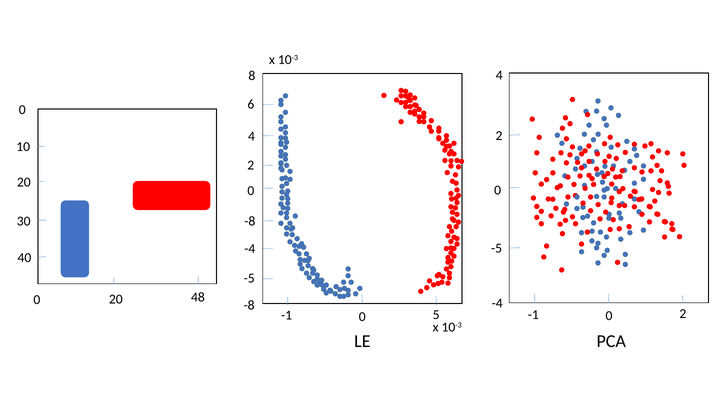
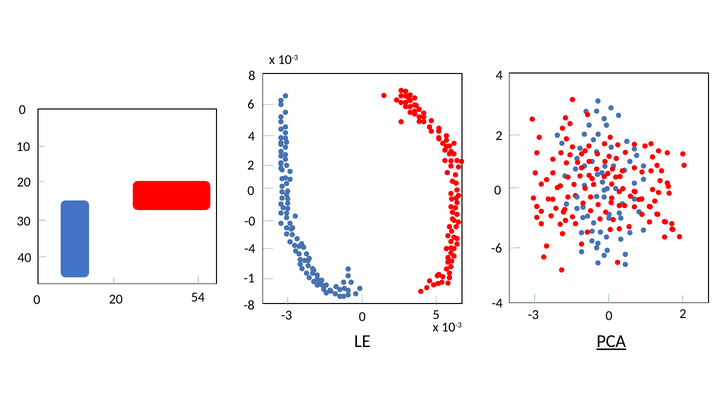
-8: -8 -> -0 (250, 221)
-5: -5 -> -6 (497, 248)
-5: -5 -> -1 (249, 278)
48: 48 -> 54 (198, 297)
-1: -1 -> -3 (533, 314)
-1: -1 -> -3 (287, 315)
PCA underline: none -> present (611, 341)
